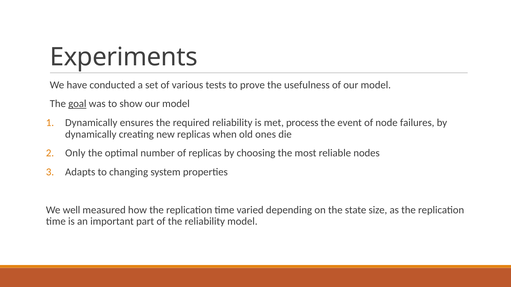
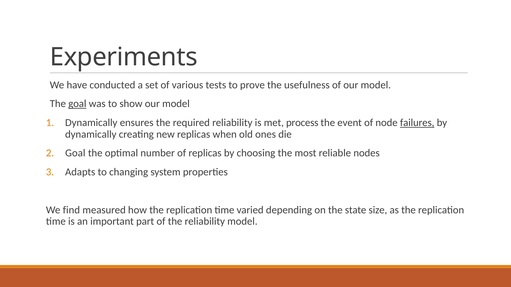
failures underline: none -> present (417, 123)
Only: Only -> Goal (75, 153)
well: well -> find (71, 210)
